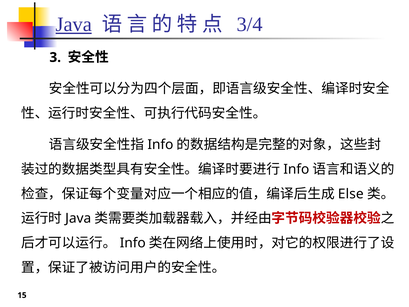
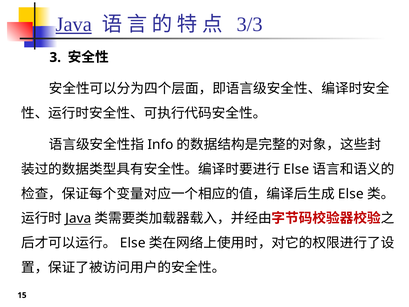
3/4: 3/4 -> 3/3 (250, 25)
Info: Info -> Else (296, 169)
Java underline: none -> present (78, 218)
Info: Info -> Else (133, 243)
